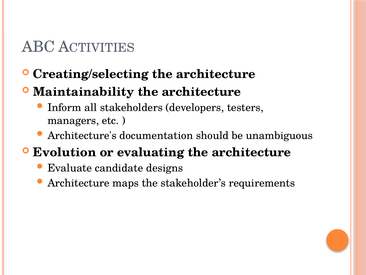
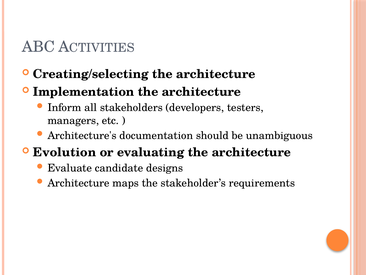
Maintainability: Maintainability -> Implementation (84, 92)
